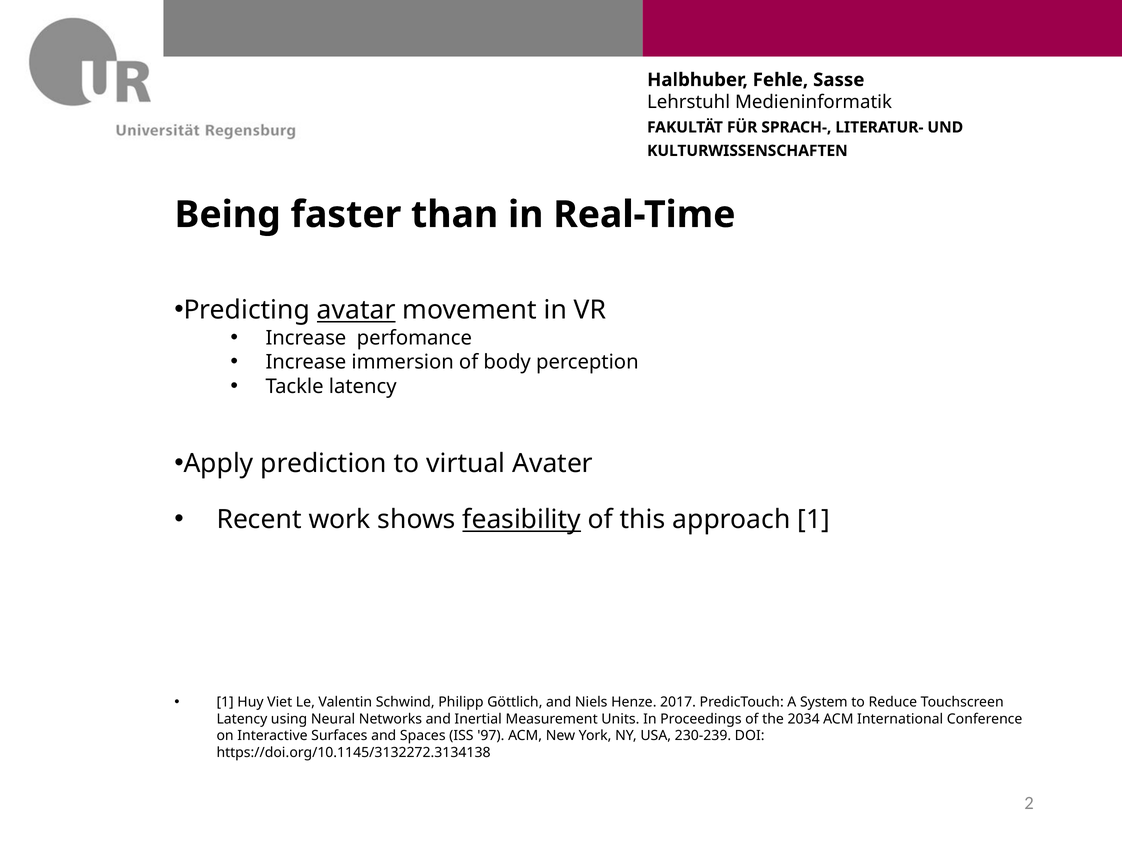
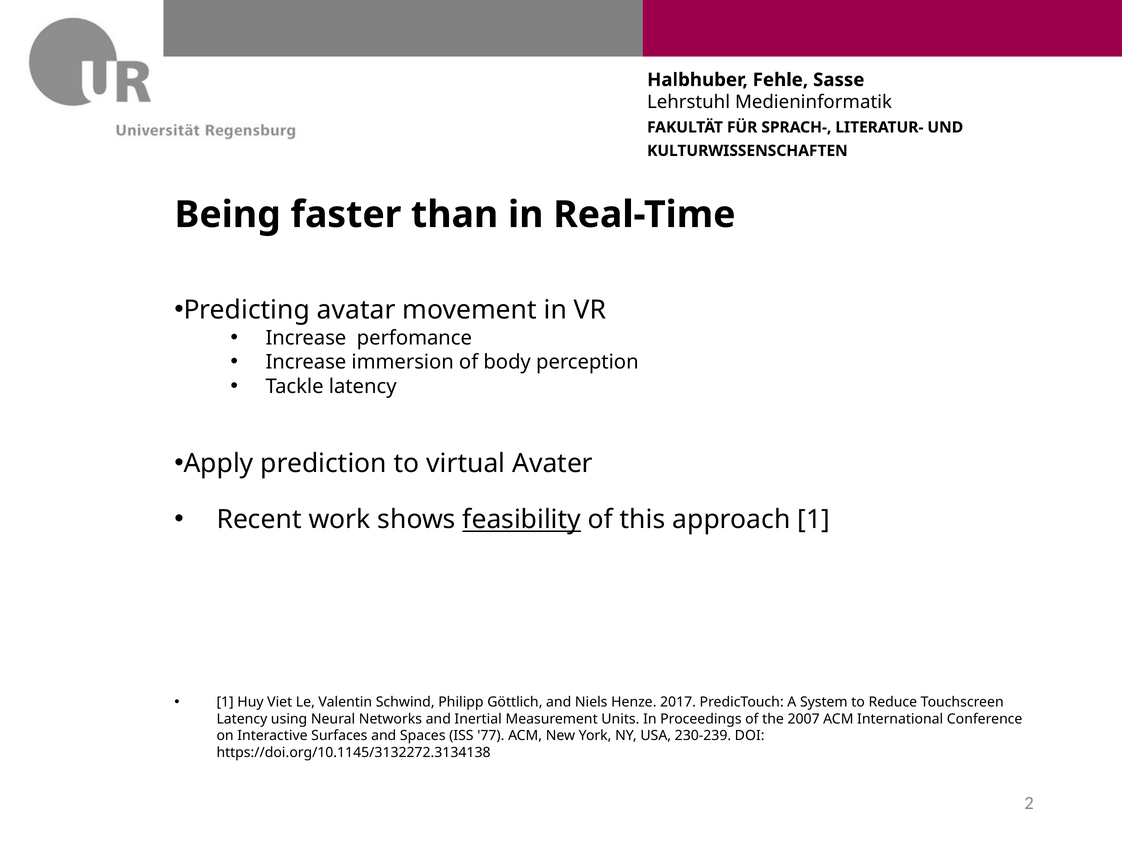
avatar underline: present -> none (356, 310)
2034: 2034 -> 2007 (804, 719)
97: 97 -> 77 (491, 736)
